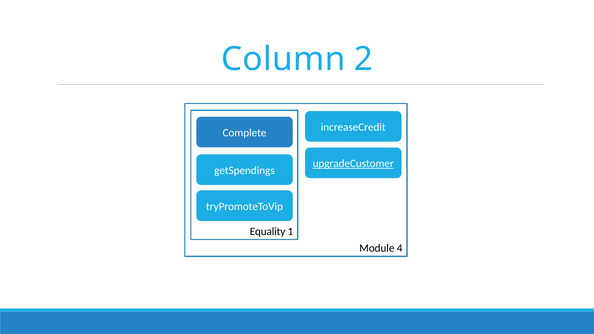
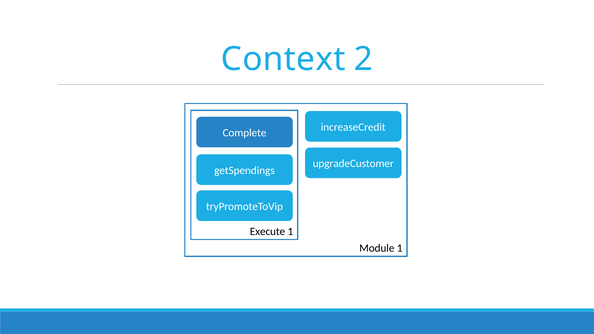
Column: Column -> Context (283, 59)
upgradeCustomer underline: present -> none (353, 164)
Equality: Equality -> Execute (268, 231)
Module 4: 4 -> 1 (400, 248)
